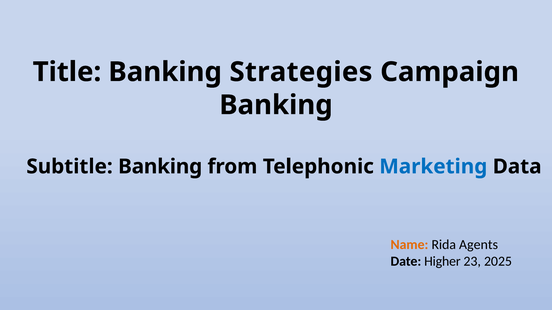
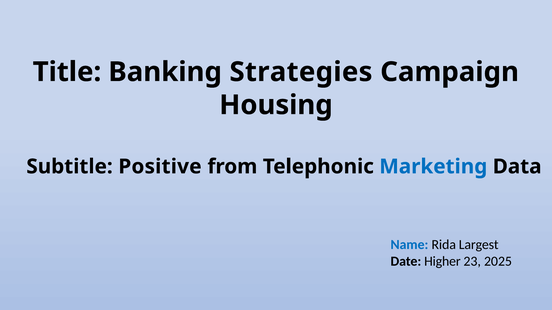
Banking: Banking -> Housing (276, 105)
Subtitle Banking: Banking -> Positive (160, 167)
Name colour: orange -> blue (409, 245)
Agents: Agents -> Largest (479, 245)
